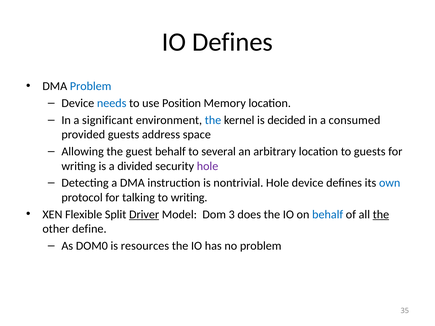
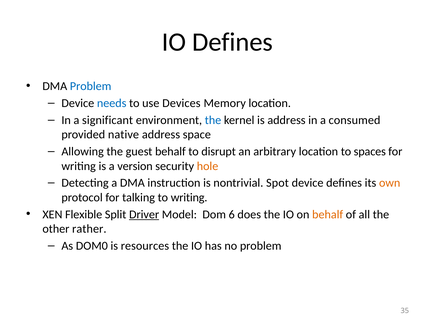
Position: Position -> Devices (181, 103)
is decided: decided -> address (286, 120)
provided guests: guests -> native (123, 135)
several: several -> disrupt (219, 152)
to guests: guests -> spaces (370, 152)
divided: divided -> version (135, 166)
hole colour: purple -> orange (208, 166)
nontrivial Hole: Hole -> Spot (277, 183)
own colour: blue -> orange (390, 183)
3: 3 -> 6 (232, 215)
behalf colour: blue -> orange (328, 215)
the underline: present -> none (381, 215)
define: define -> rather (89, 229)
